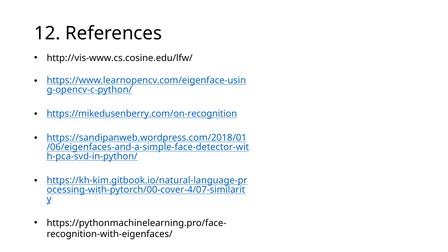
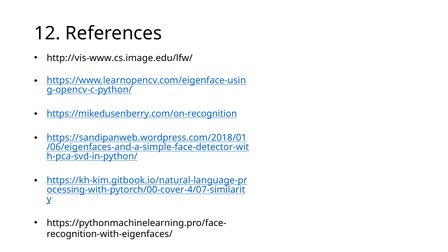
http://vis-www.cs.cosine.edu/lfw/: http://vis-www.cs.cosine.edu/lfw/ -> http://vis-www.cs.image.edu/lfw/ (120, 58)
